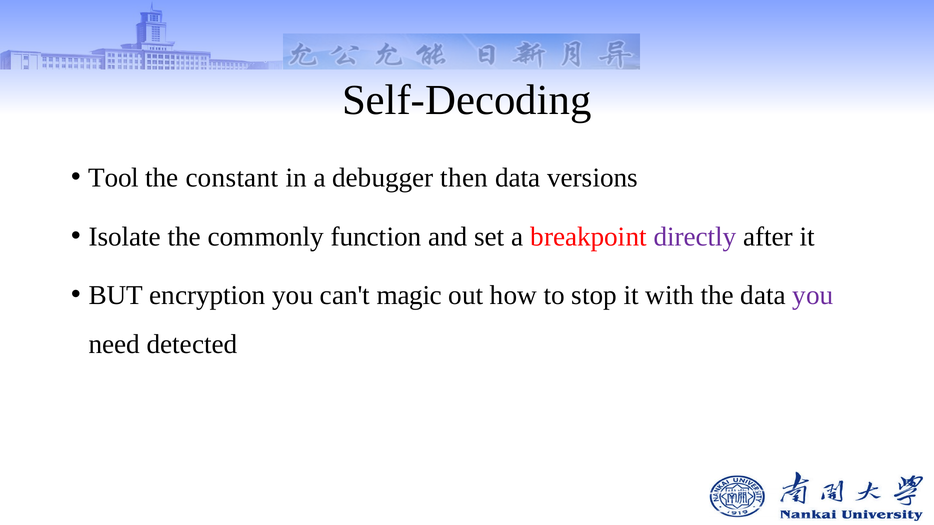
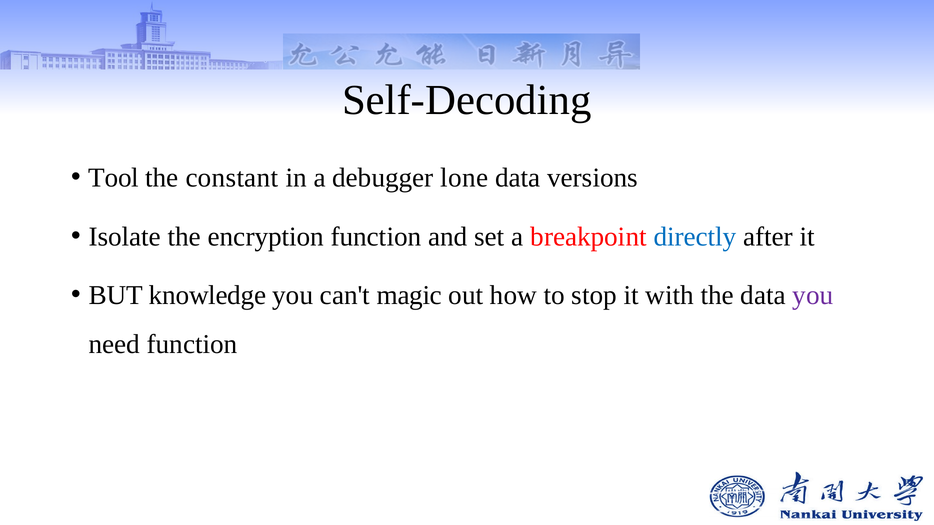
then: then -> lone (464, 178)
commonly: commonly -> encryption (266, 237)
directly colour: purple -> blue (695, 237)
encryption: encryption -> knowledge (208, 296)
need detected: detected -> function (192, 345)
